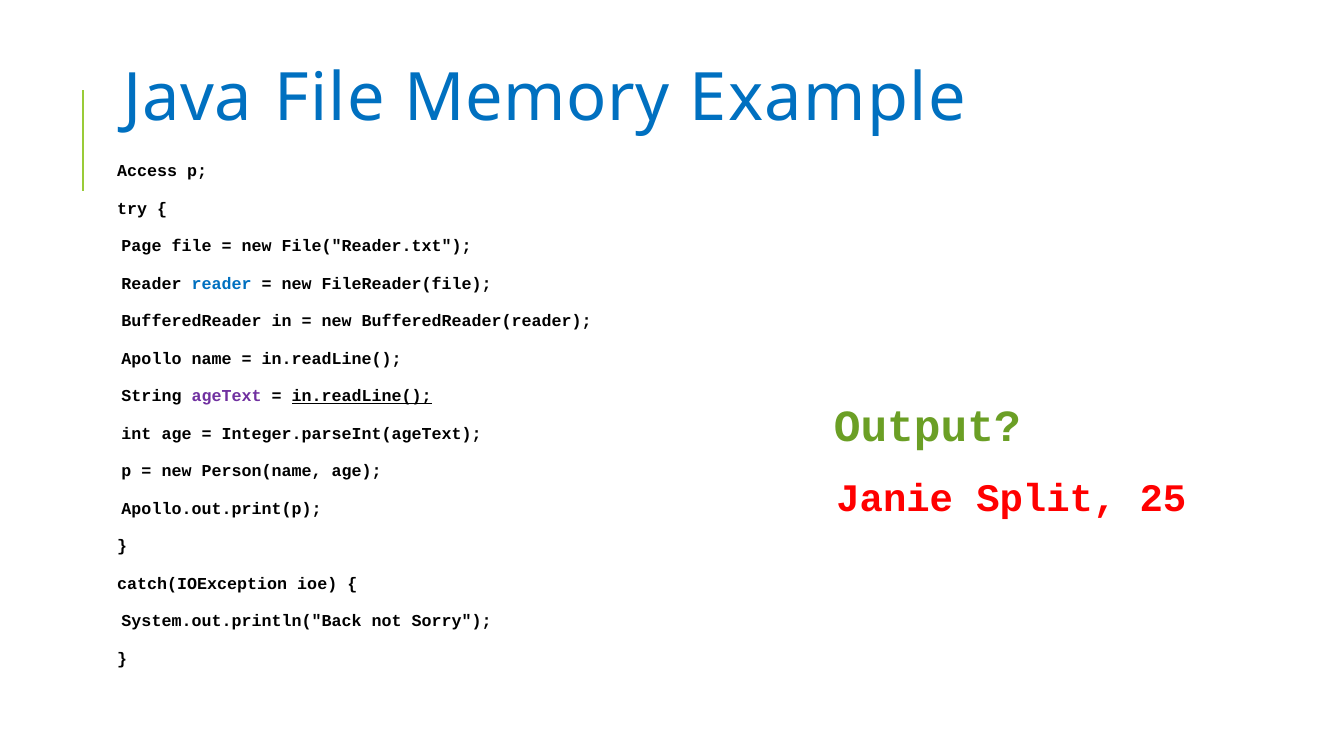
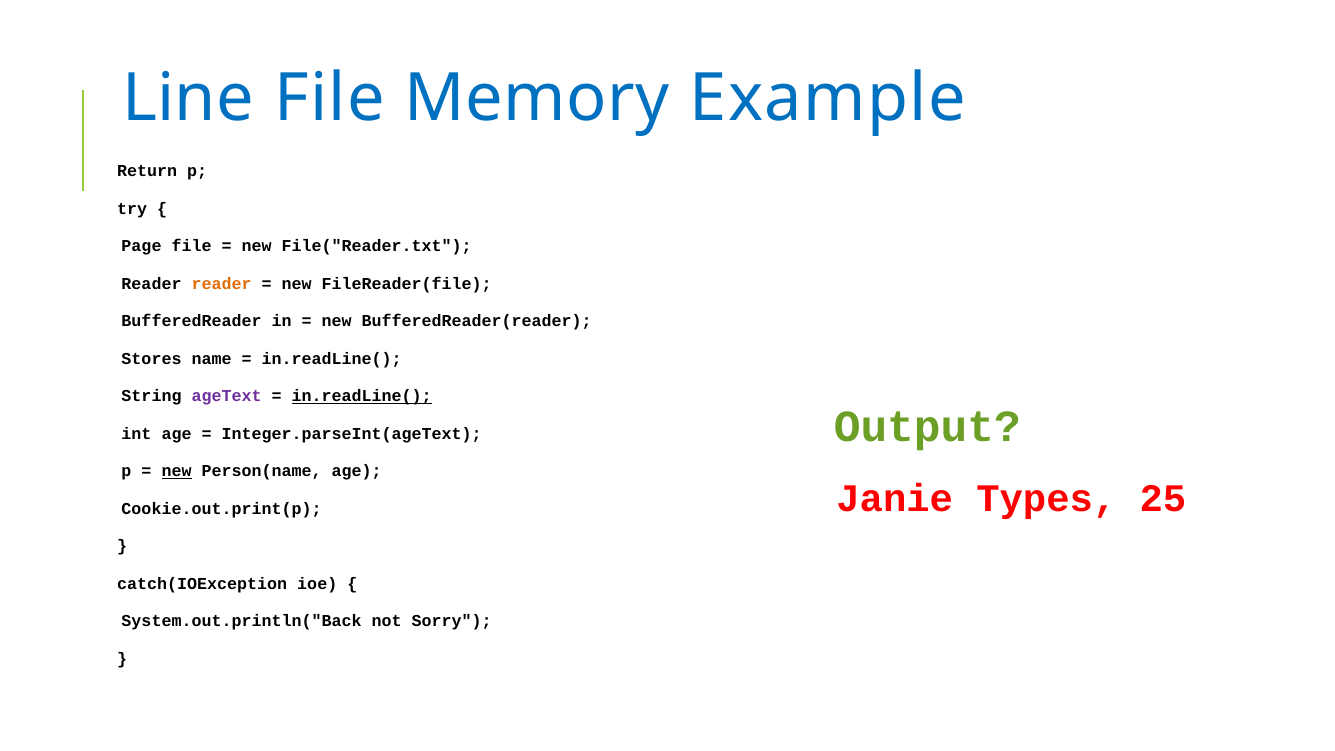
Java: Java -> Line (188, 98)
Access: Access -> Return (147, 171)
reader colour: blue -> orange (222, 284)
Apollo: Apollo -> Stores (152, 359)
new underline: none -> present (177, 471)
Split: Split -> Types (1046, 498)
Apollo.out.print(p: Apollo.out.print(p -> Cookie.out.print(p (222, 509)
